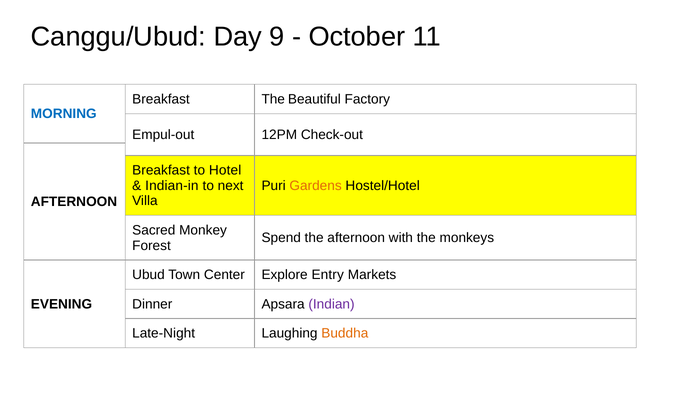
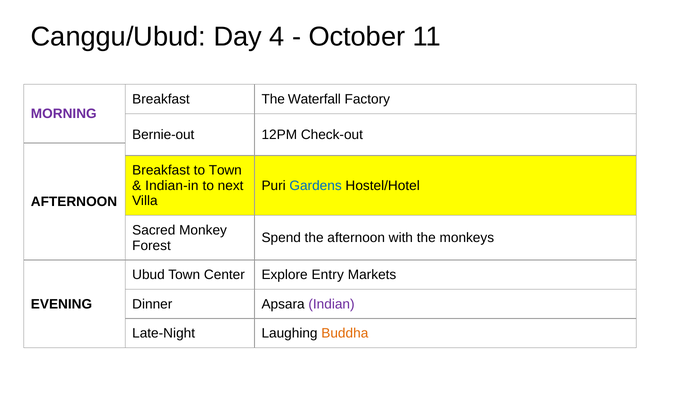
9: 9 -> 4 (277, 37)
Beautiful: Beautiful -> Waterfall (314, 99)
MORNING colour: blue -> purple (64, 114)
Empul-out: Empul-out -> Bernie-out (163, 135)
to Hotel: Hotel -> Town (225, 170)
Gardens colour: orange -> blue (316, 186)
